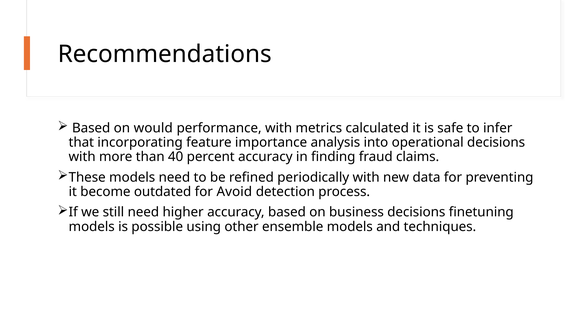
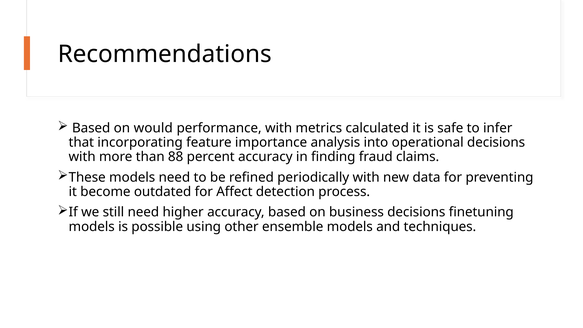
40: 40 -> 88 (176, 157)
Avoid: Avoid -> Affect (234, 192)
